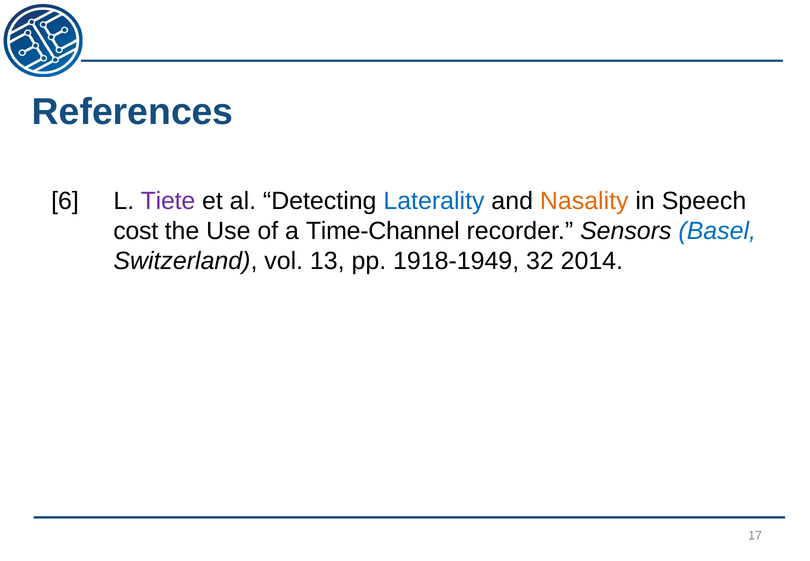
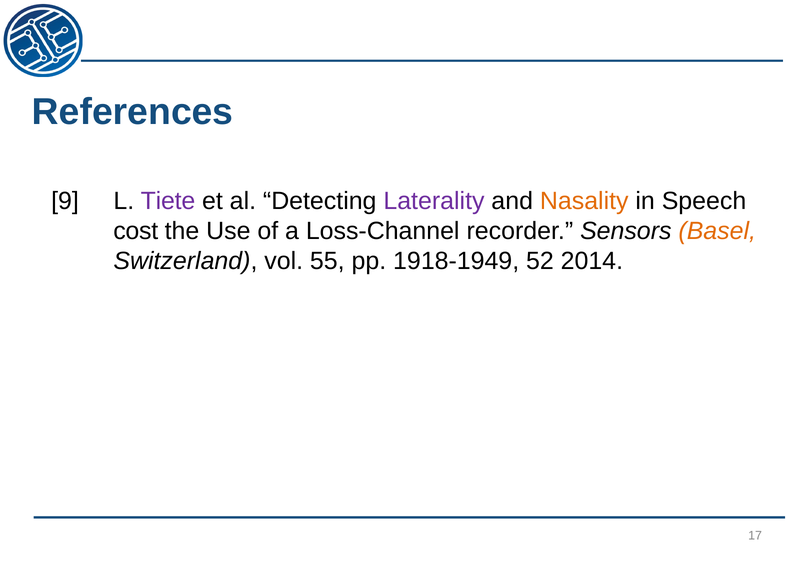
6: 6 -> 9 (65, 201)
Laterality colour: blue -> purple (434, 201)
Time-Channel: Time-Channel -> Loss-Channel (383, 231)
Basel colour: blue -> orange (717, 231)
13: 13 -> 55 (327, 261)
32: 32 -> 52 (540, 261)
